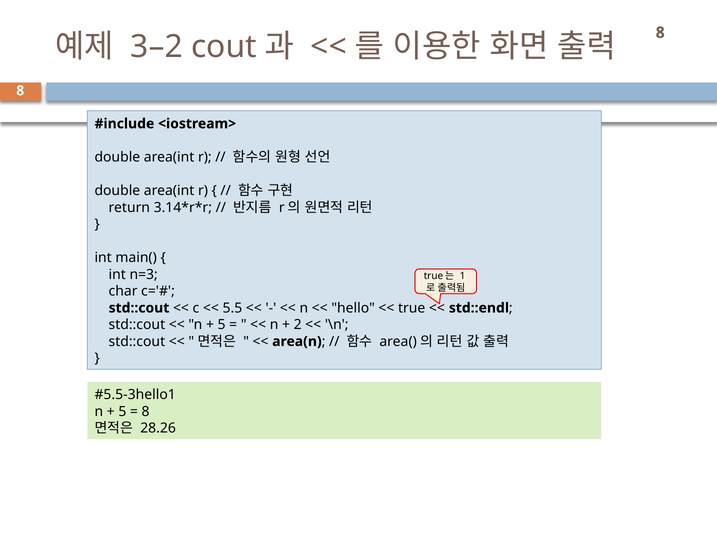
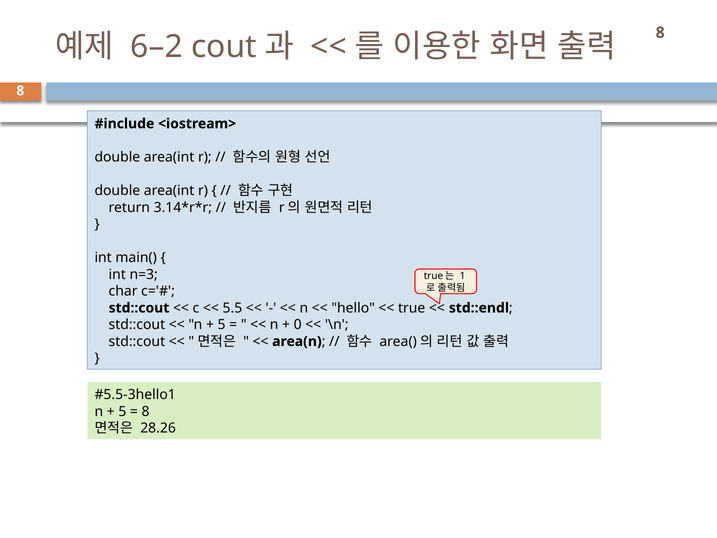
3–2: 3–2 -> 6–2 (157, 47)
2: 2 -> 0 (298, 325)
